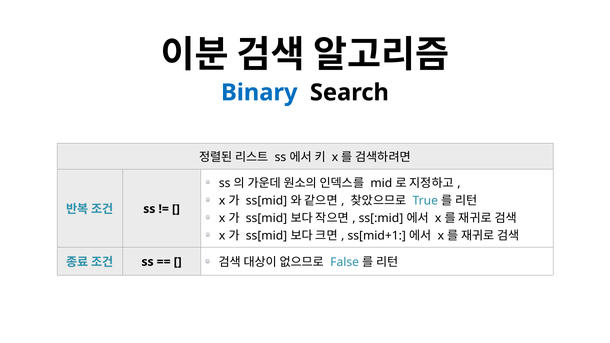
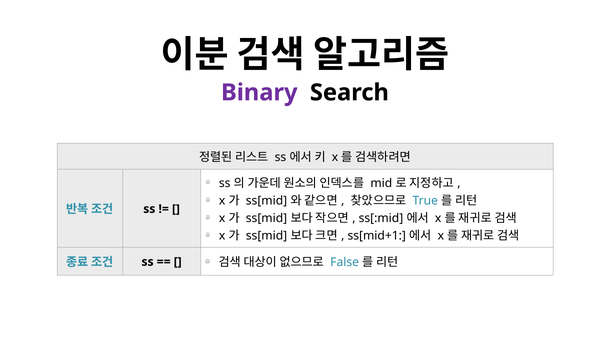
Binary colour: blue -> purple (259, 93)
